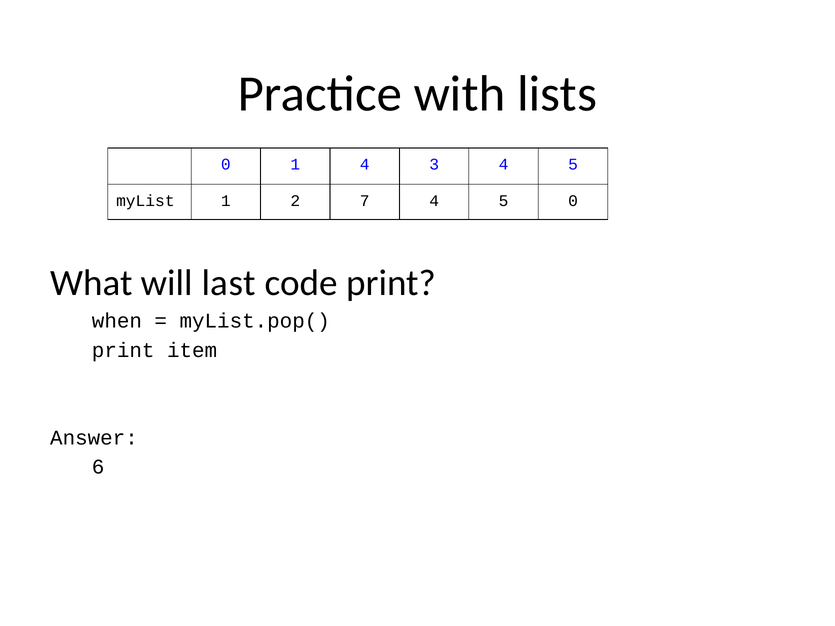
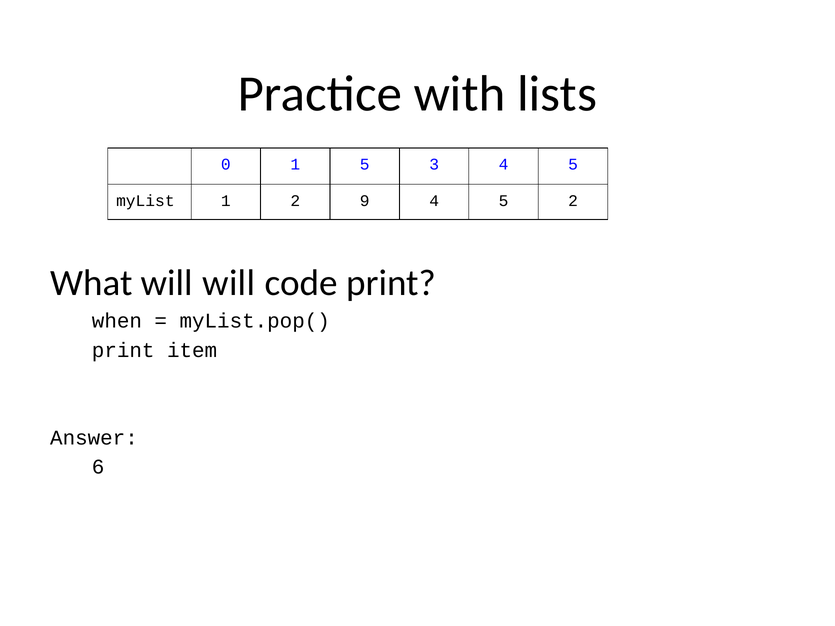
1 4: 4 -> 5 (365, 164)
7: 7 -> 9 (365, 201)
5 0: 0 -> 2 (573, 201)
will last: last -> will (229, 283)
